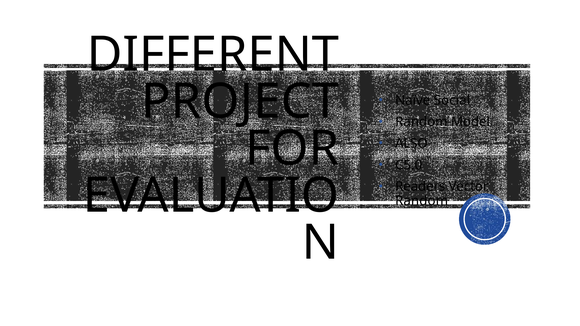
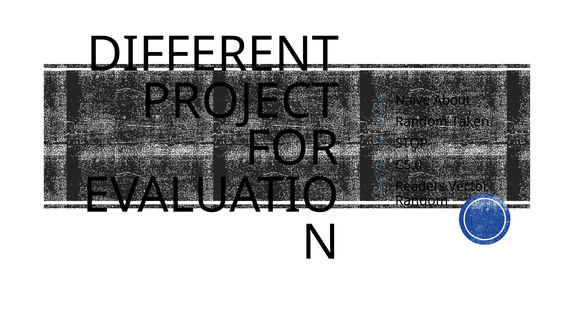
Social: Social -> About (452, 100)
Model: Model -> Taken (470, 122)
ALSO: ALSO -> STOP (411, 144)
